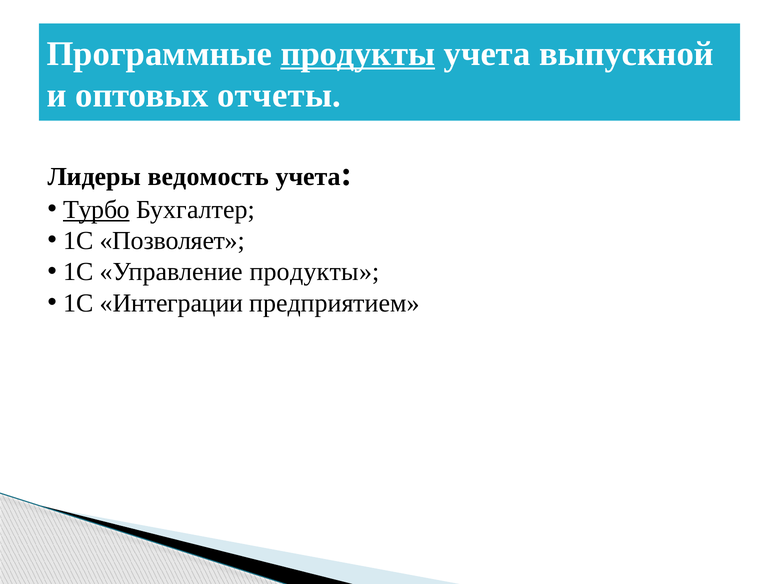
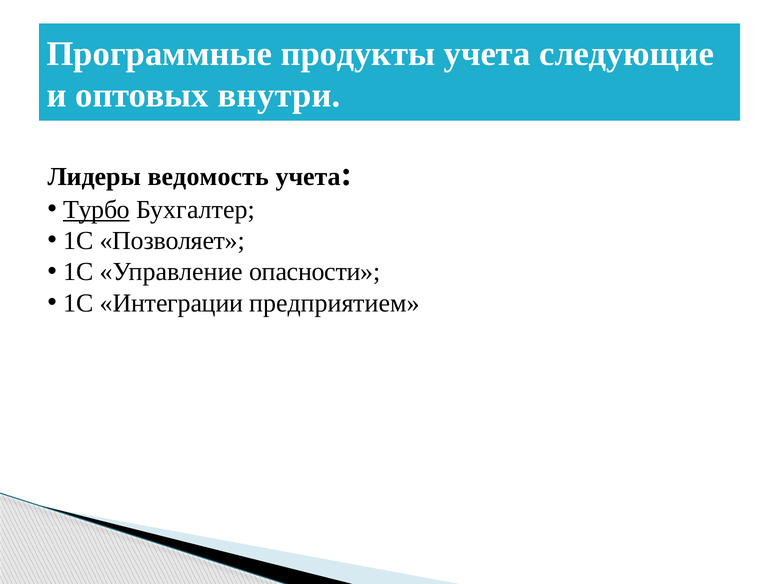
продукты underline: present -> none (358, 54)
выпускной: выпускной -> следующие (627, 54)
отчеты: отчеты -> внутри (279, 95)
Управление продукты: продукты -> опасности (315, 272)
